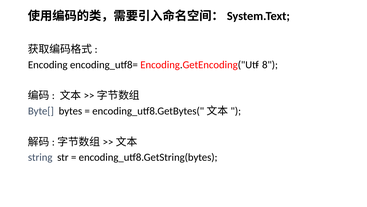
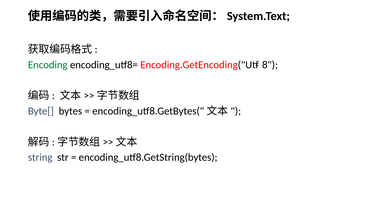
Encoding colour: black -> green (48, 65)
